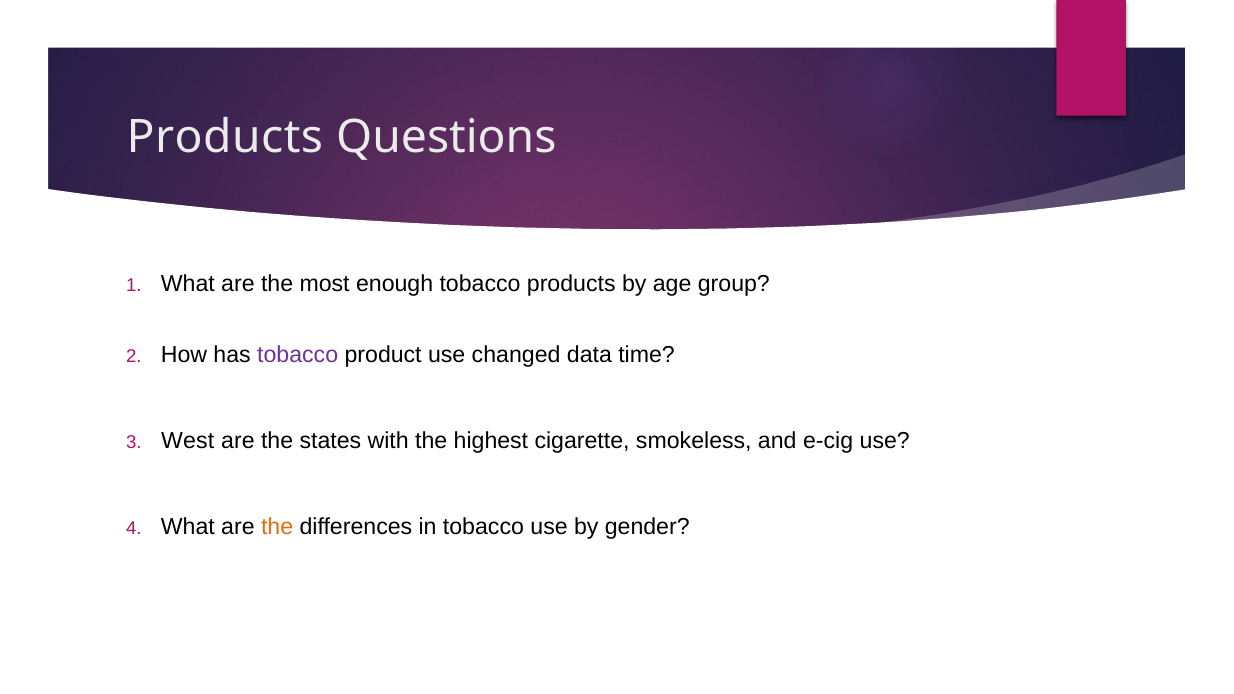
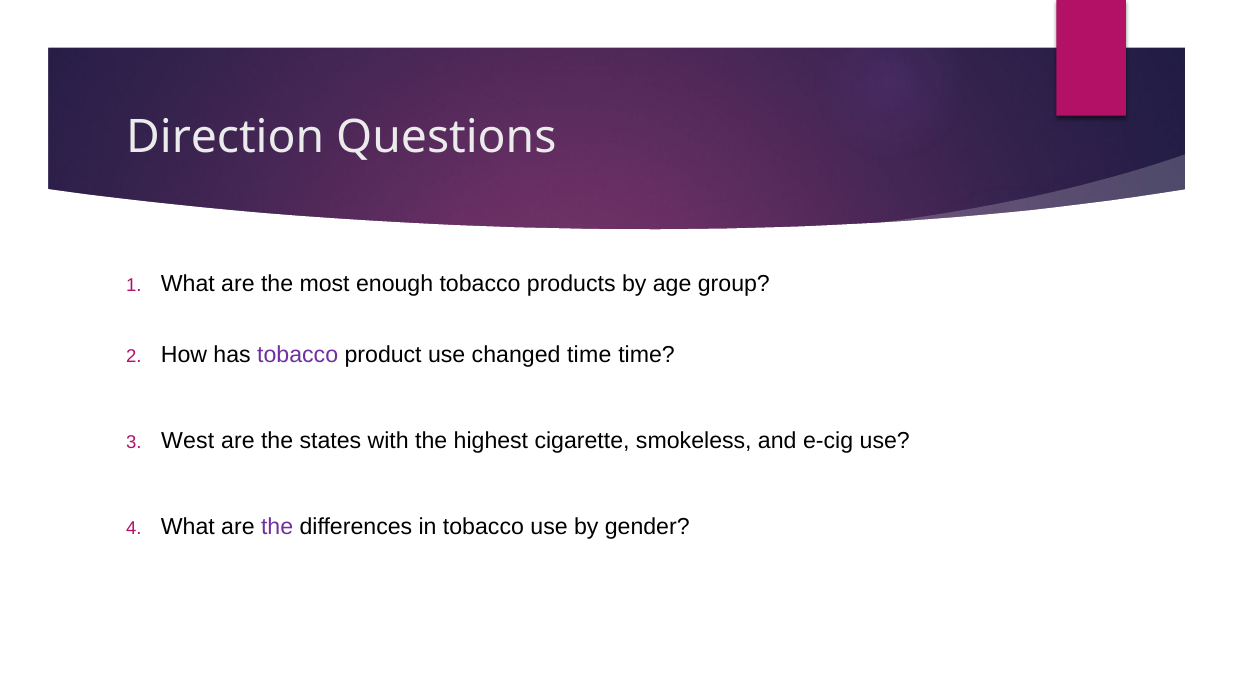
Products: Products -> Direction (225, 138)
changed data: data -> time (589, 355)
the colour: orange -> purple (277, 527)
